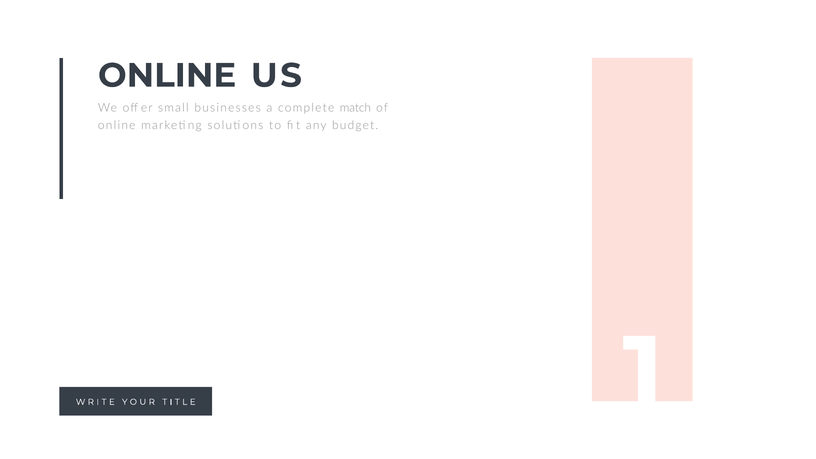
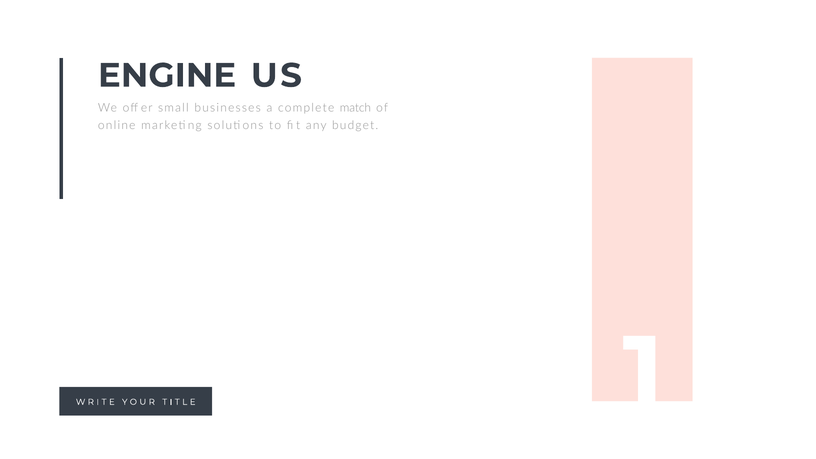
ONLINE: ONLINE -> ENGINE (167, 76)
